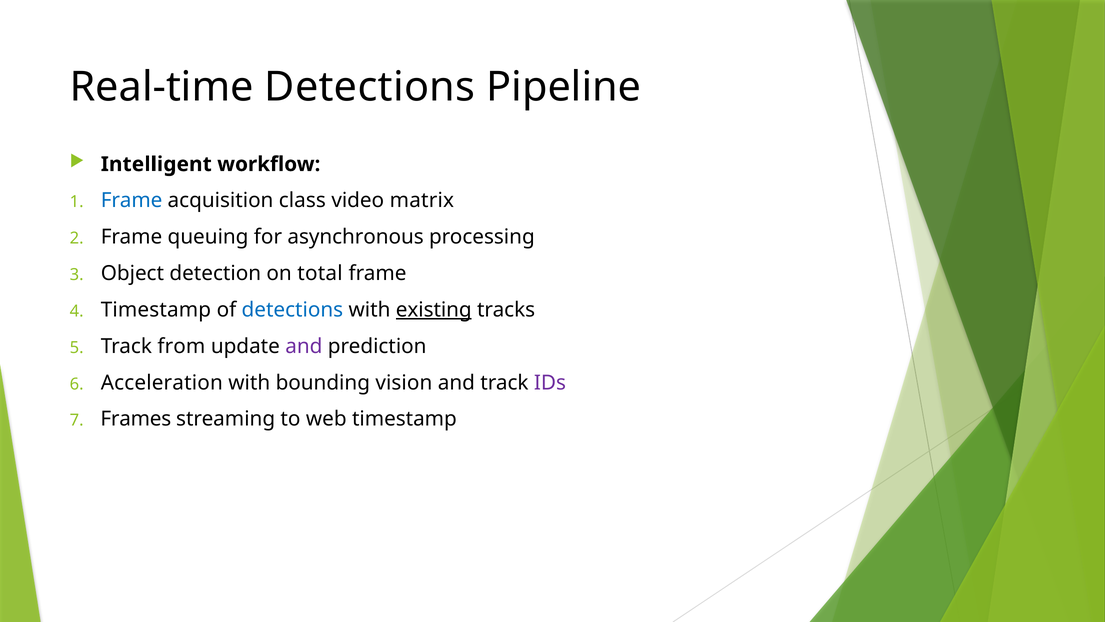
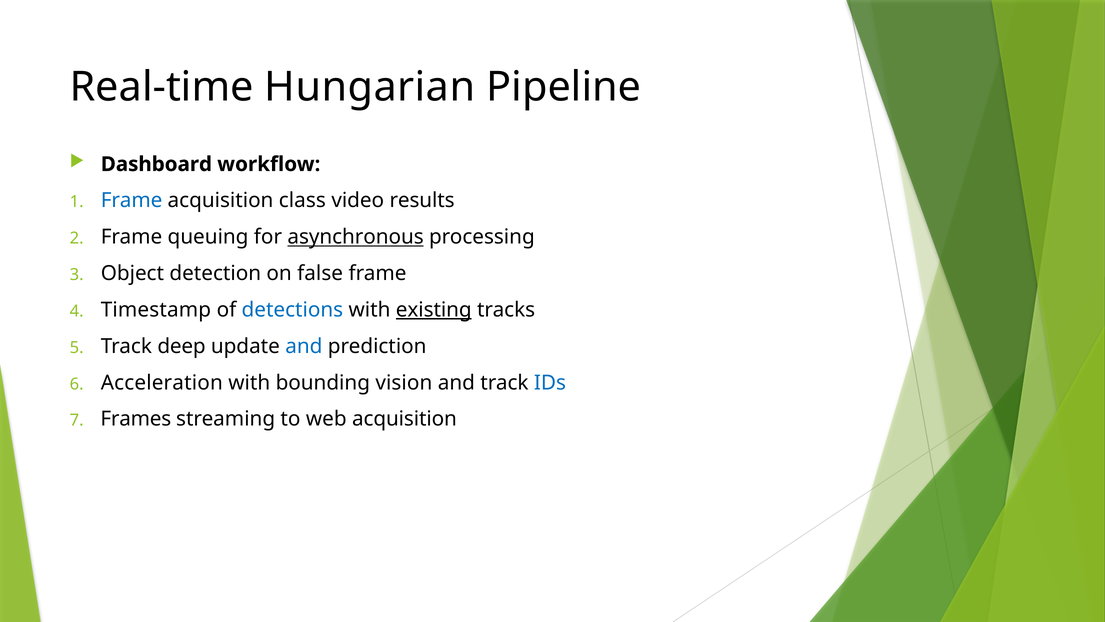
Real-time Detections: Detections -> Hungarian (370, 87)
Intelligent: Intelligent -> Dashboard (156, 164)
matrix: matrix -> results (422, 201)
asynchronous underline: none -> present (356, 237)
total: total -> false (320, 273)
from: from -> deep (182, 346)
and colour: purple -> blue (304, 346)
IDs colour: purple -> blue (550, 382)
web timestamp: timestamp -> acquisition (404, 419)
